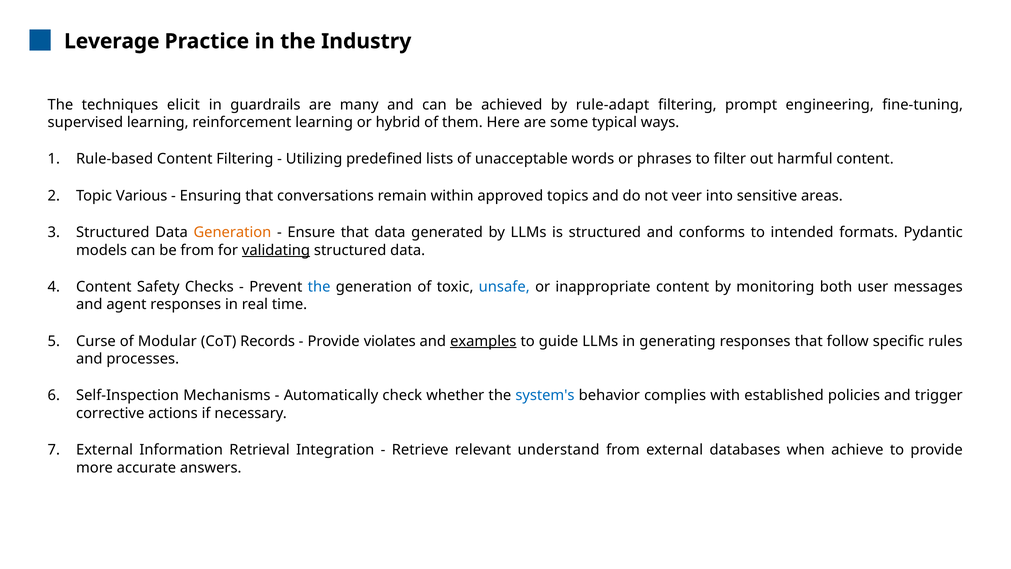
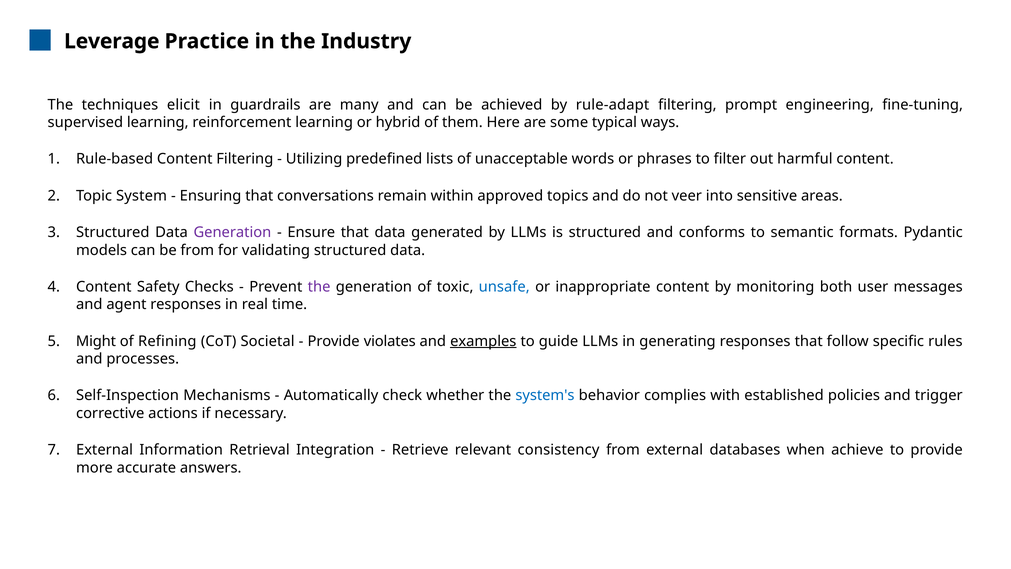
Various: Various -> System (142, 196)
Generation colour: orange -> purple (232, 232)
intended: intended -> semantic (802, 232)
validating underline: present -> none (276, 250)
the colour: blue -> purple (319, 287)
Curse: Curse -> Might (96, 341)
Modular: Modular -> Refining (167, 341)
Records: Records -> Societal (268, 341)
understand: understand -> consistency (559, 450)
